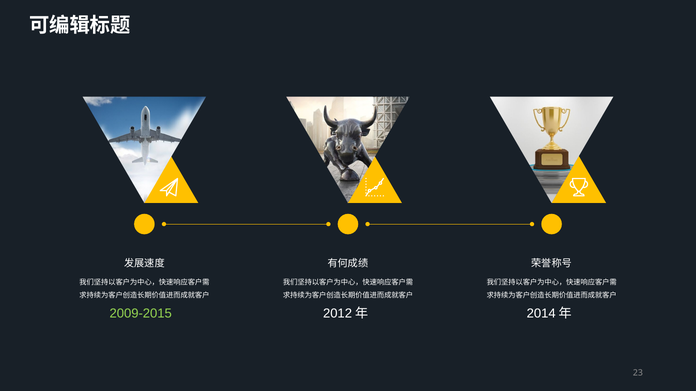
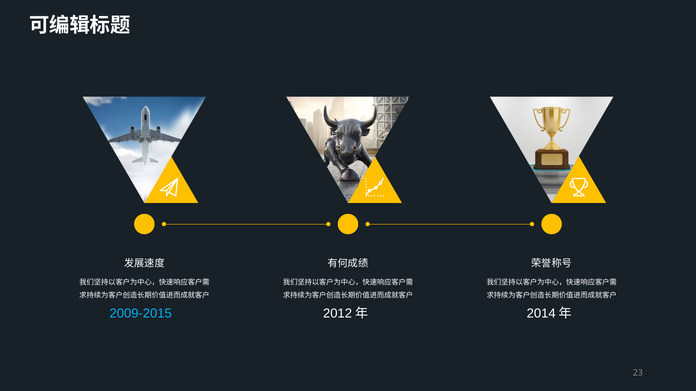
2009-2015 colour: light green -> light blue (141, 314)
